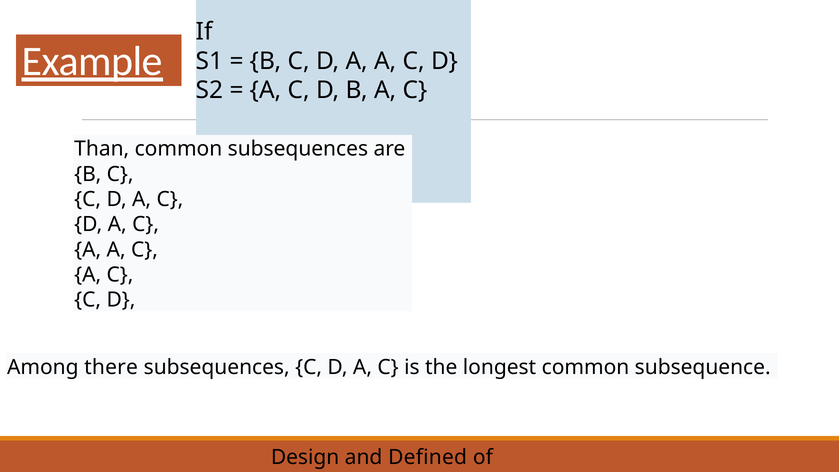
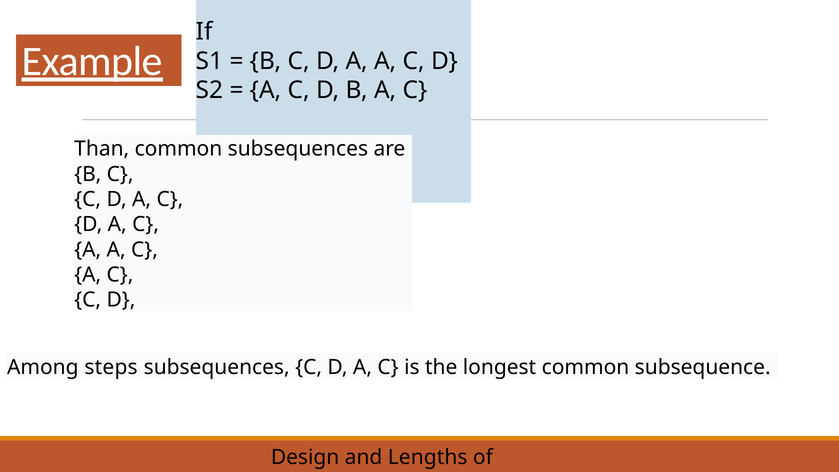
there: there -> steps (111, 367)
Defined: Defined -> Lengths (428, 457)
